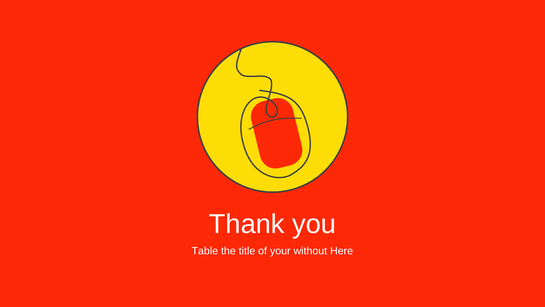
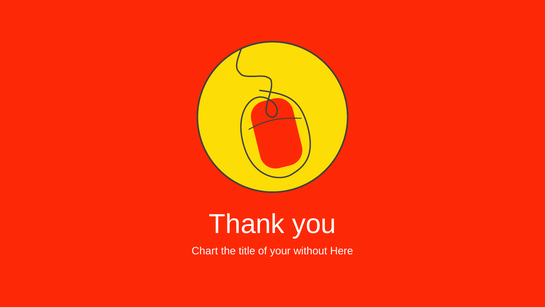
Table: Table -> Chart (205, 250)
